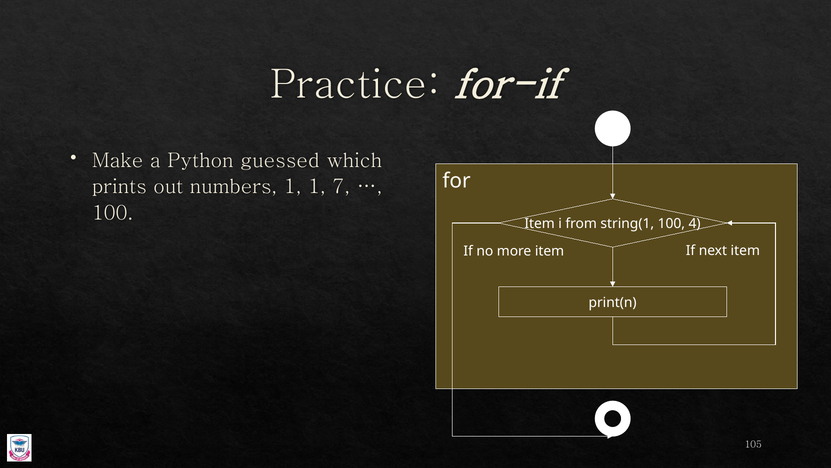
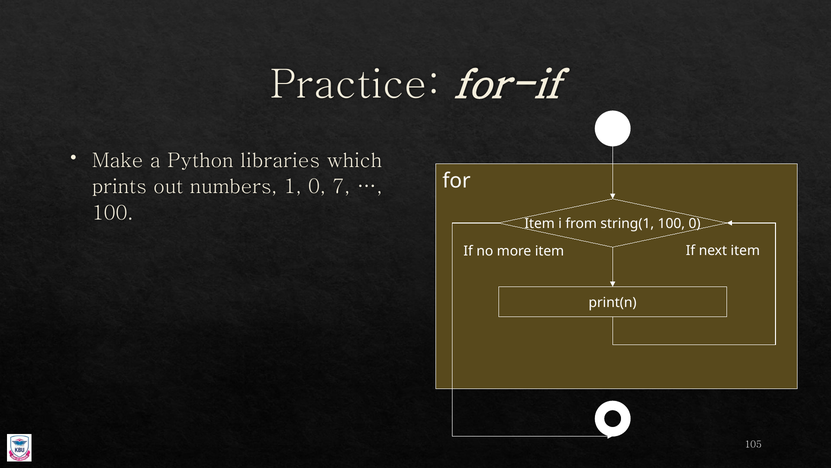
guessed: guessed -> libraries (280, 160)
1 1: 1 -> 0 (317, 187)
100 4: 4 -> 0 (695, 224)
